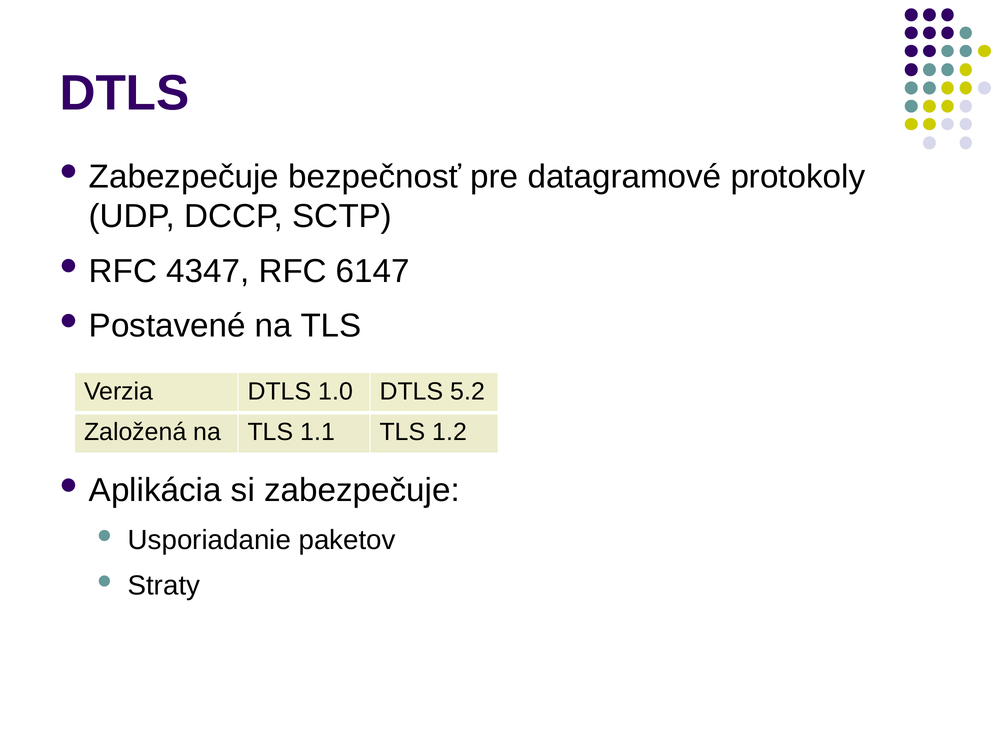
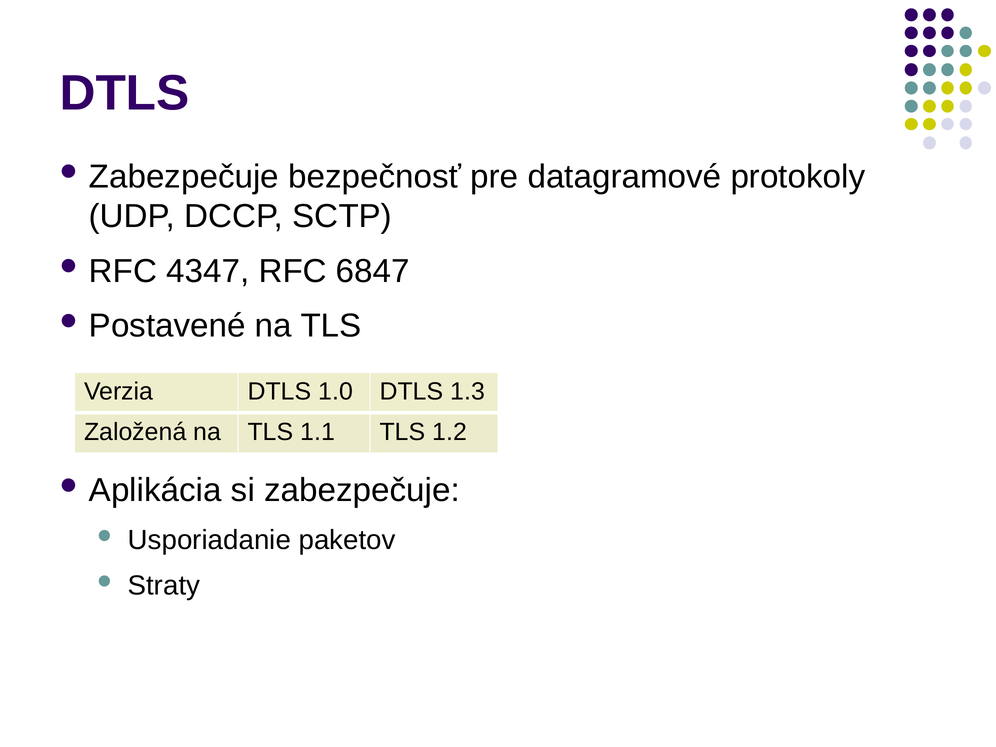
6147: 6147 -> 6847 (373, 271)
5.2: 5.2 -> 1.3 (468, 392)
